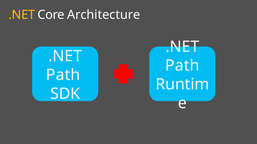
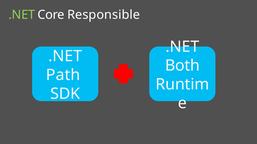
.NET colour: yellow -> light green (22, 15)
Architecture: Architecture -> Responsible (104, 15)
Path: Path -> Both (182, 66)
